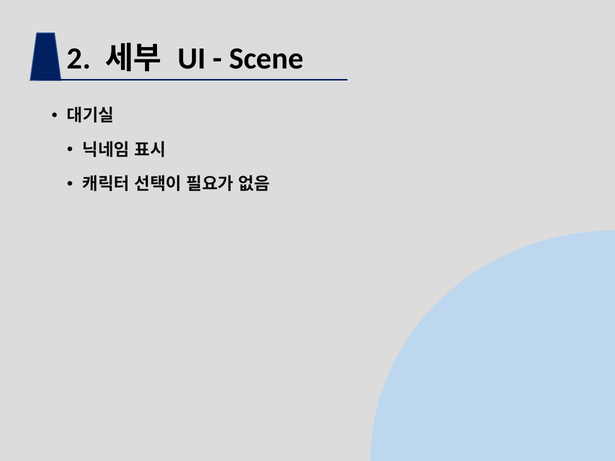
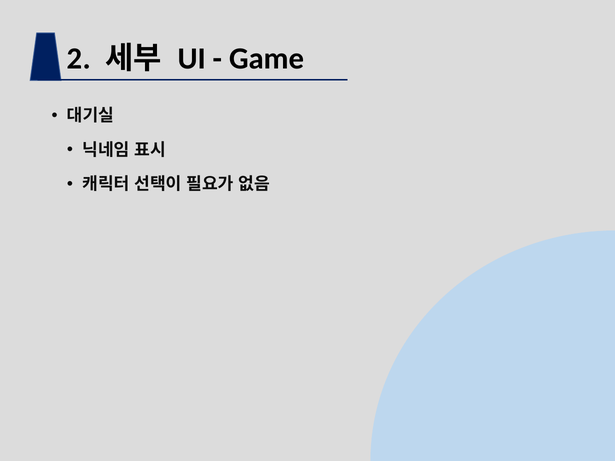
Scene: Scene -> Game (267, 59)
